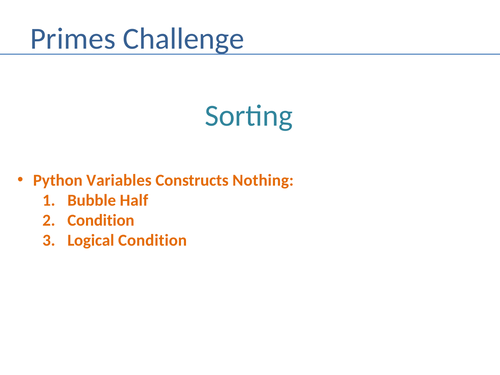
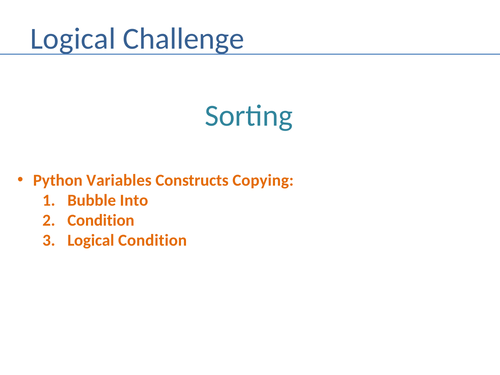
Primes: Primes -> Logical (73, 39)
Nothing: Nothing -> Copying (263, 180)
Half: Half -> Into (134, 200)
